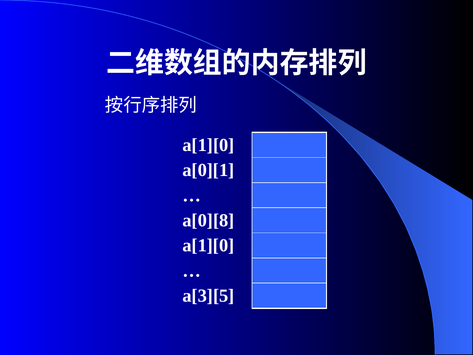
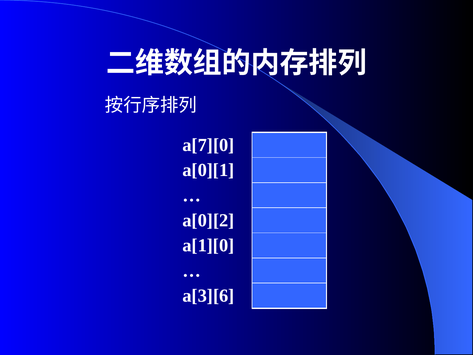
a[1][0: a[1][0 -> a[7][0 (208, 145)
a[0][8: a[0][8 -> a[0][2 (208, 220)
a[3][5: a[3][5 -> a[3][6 (208, 296)
